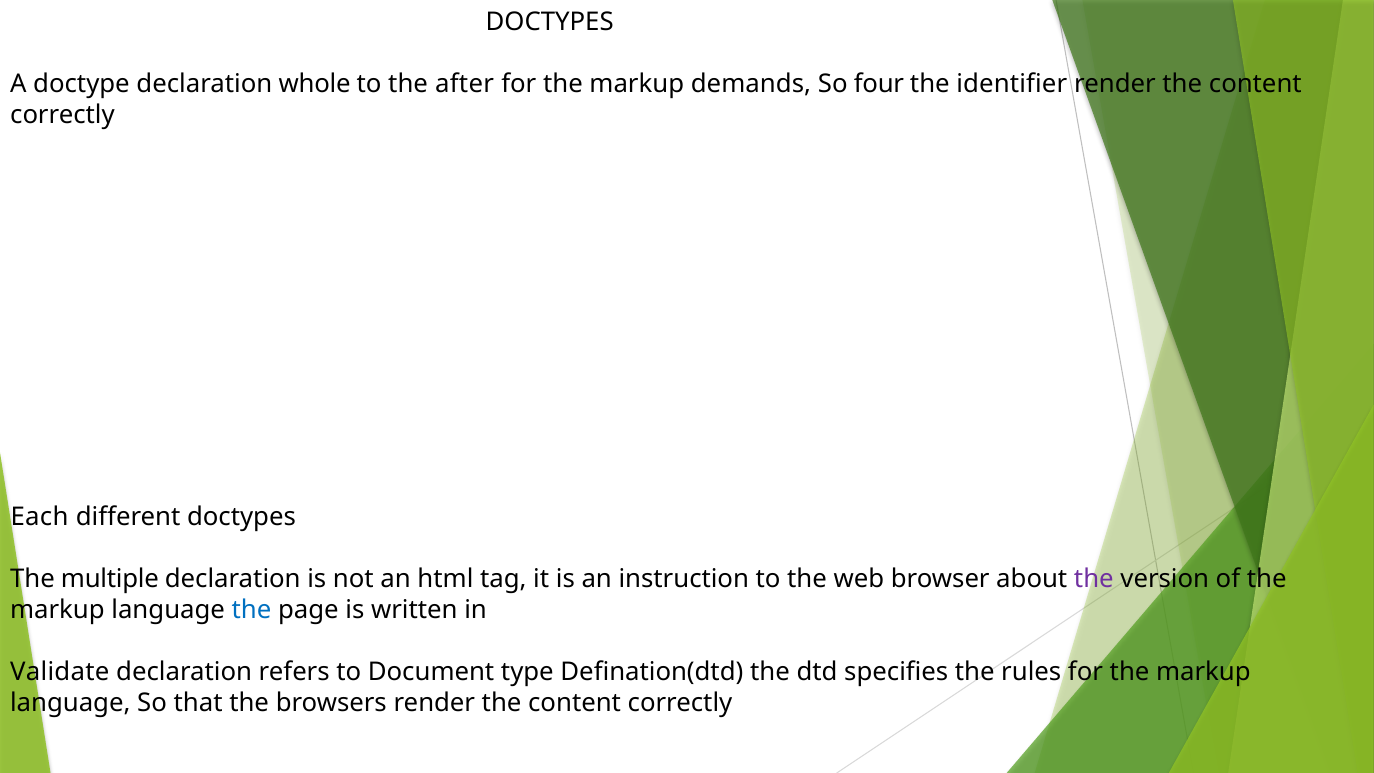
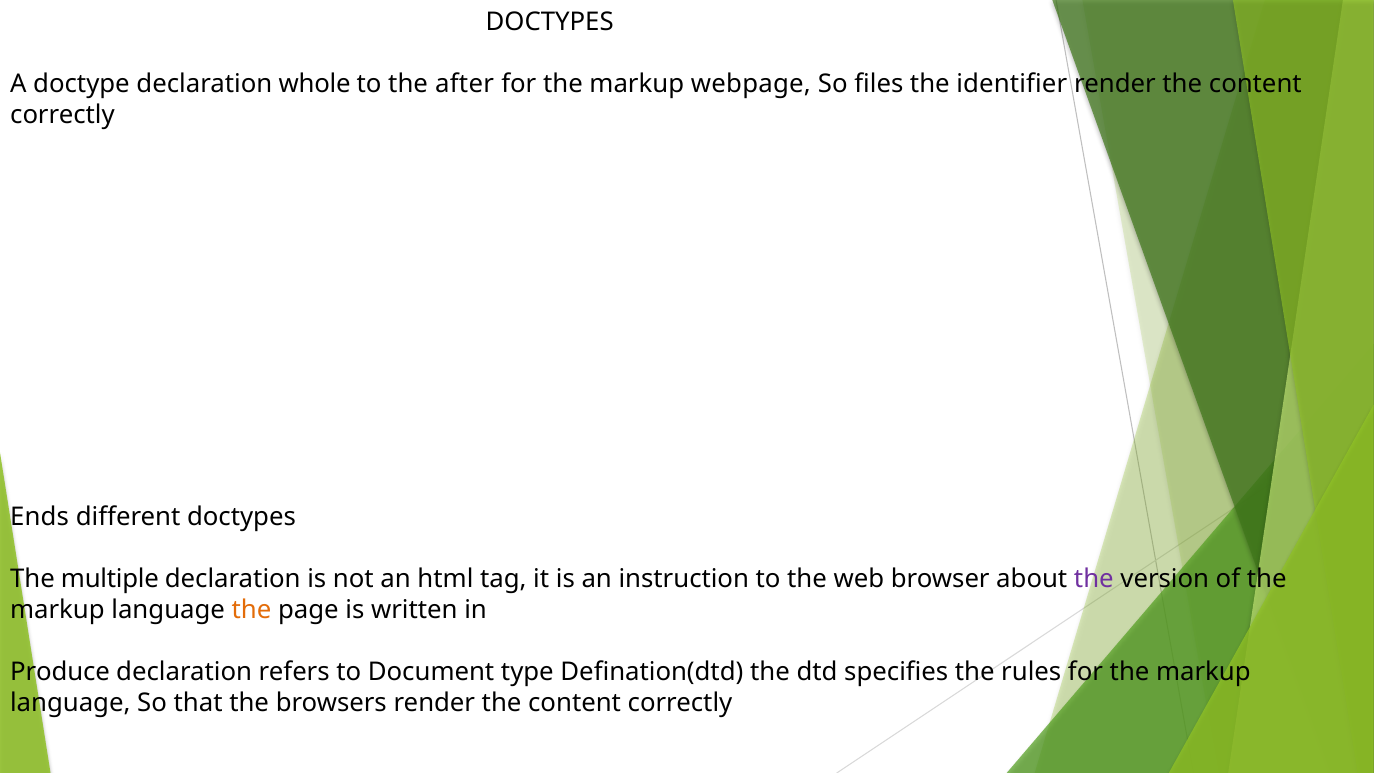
demands: demands -> webpage (751, 84)
four: four -> files (879, 84)
Each: Each -> Ends (40, 517)
the colour: blue -> orange (251, 610)
Validate: Validate -> Produce (60, 672)
